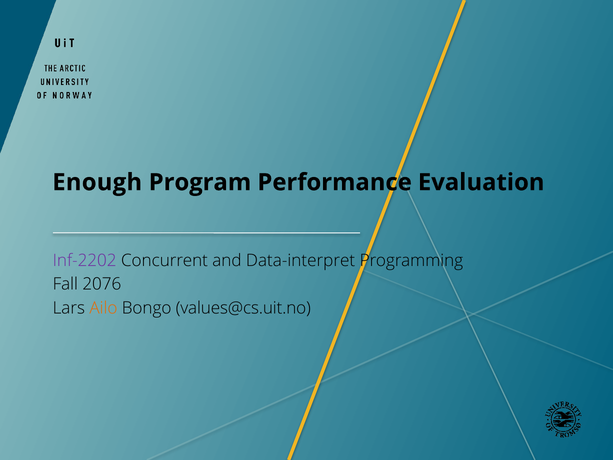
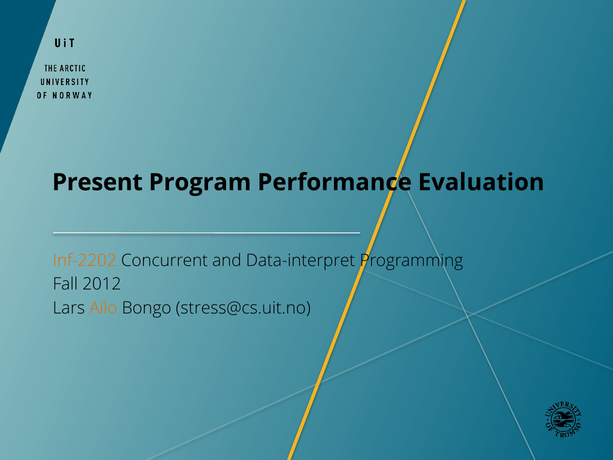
Enough: Enough -> Present (97, 182)
Inf-2202 colour: purple -> orange (85, 260)
2076: 2076 -> 2012 (102, 284)
values@cs.uit.no: values@cs.uit.no -> stress@cs.uit.no (243, 308)
